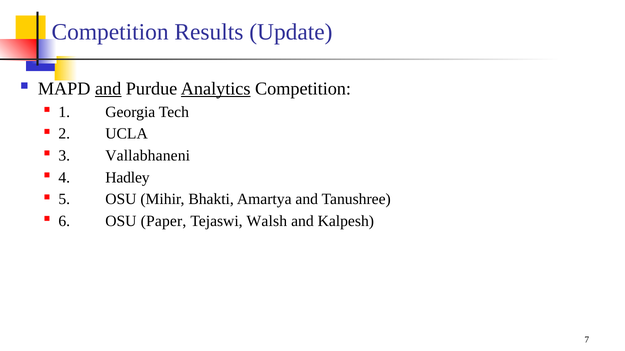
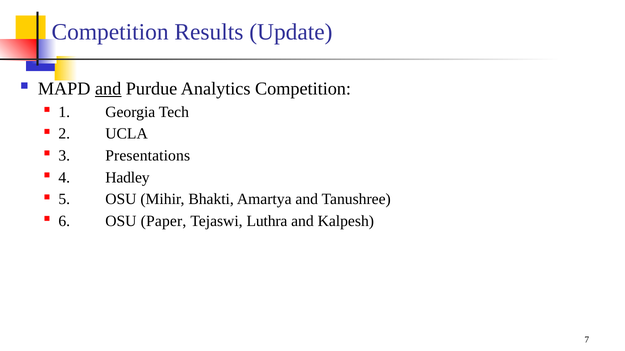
Analytics underline: present -> none (216, 89)
Vallabhaneni: Vallabhaneni -> Presentations (148, 156)
Walsh: Walsh -> Luthra (267, 221)
